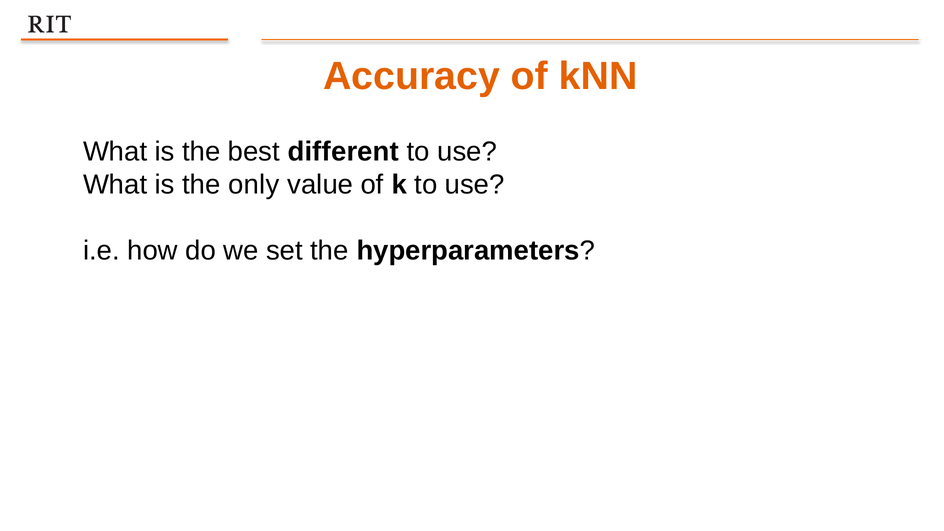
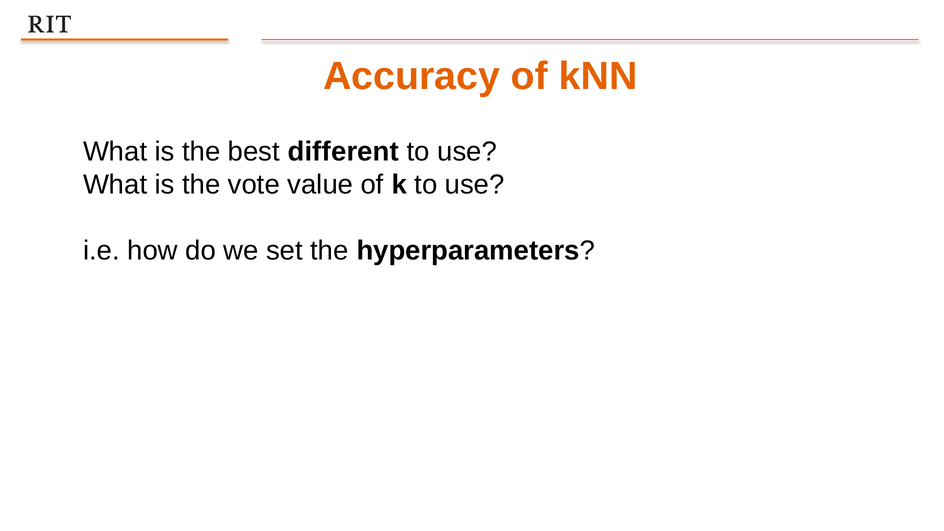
only: only -> vote (254, 184)
